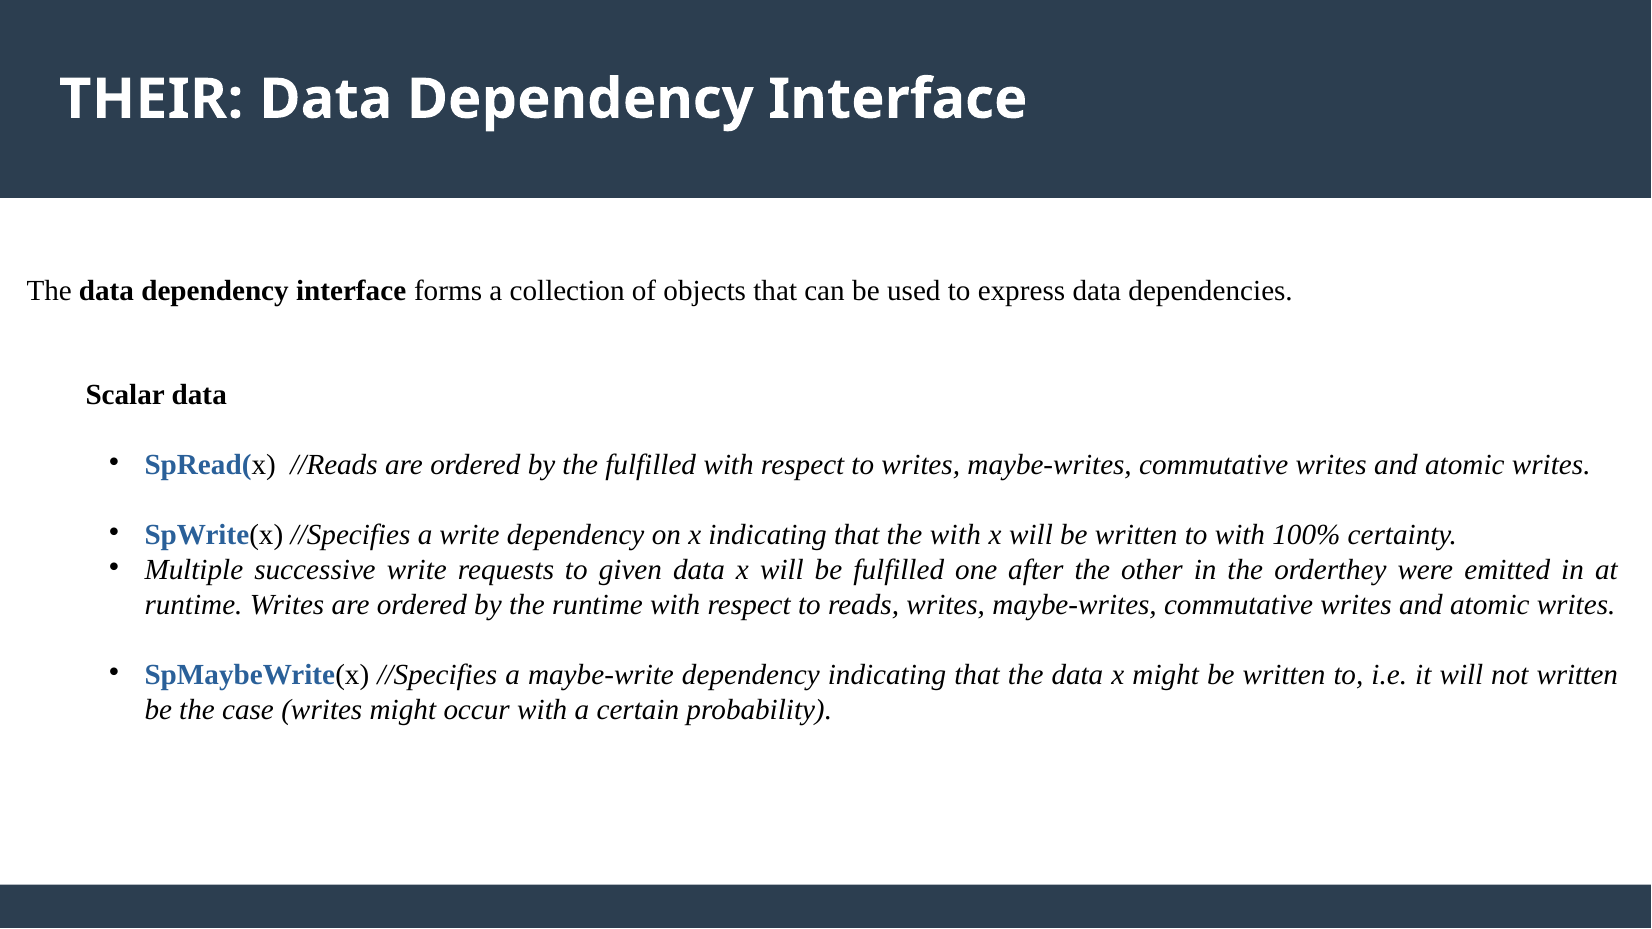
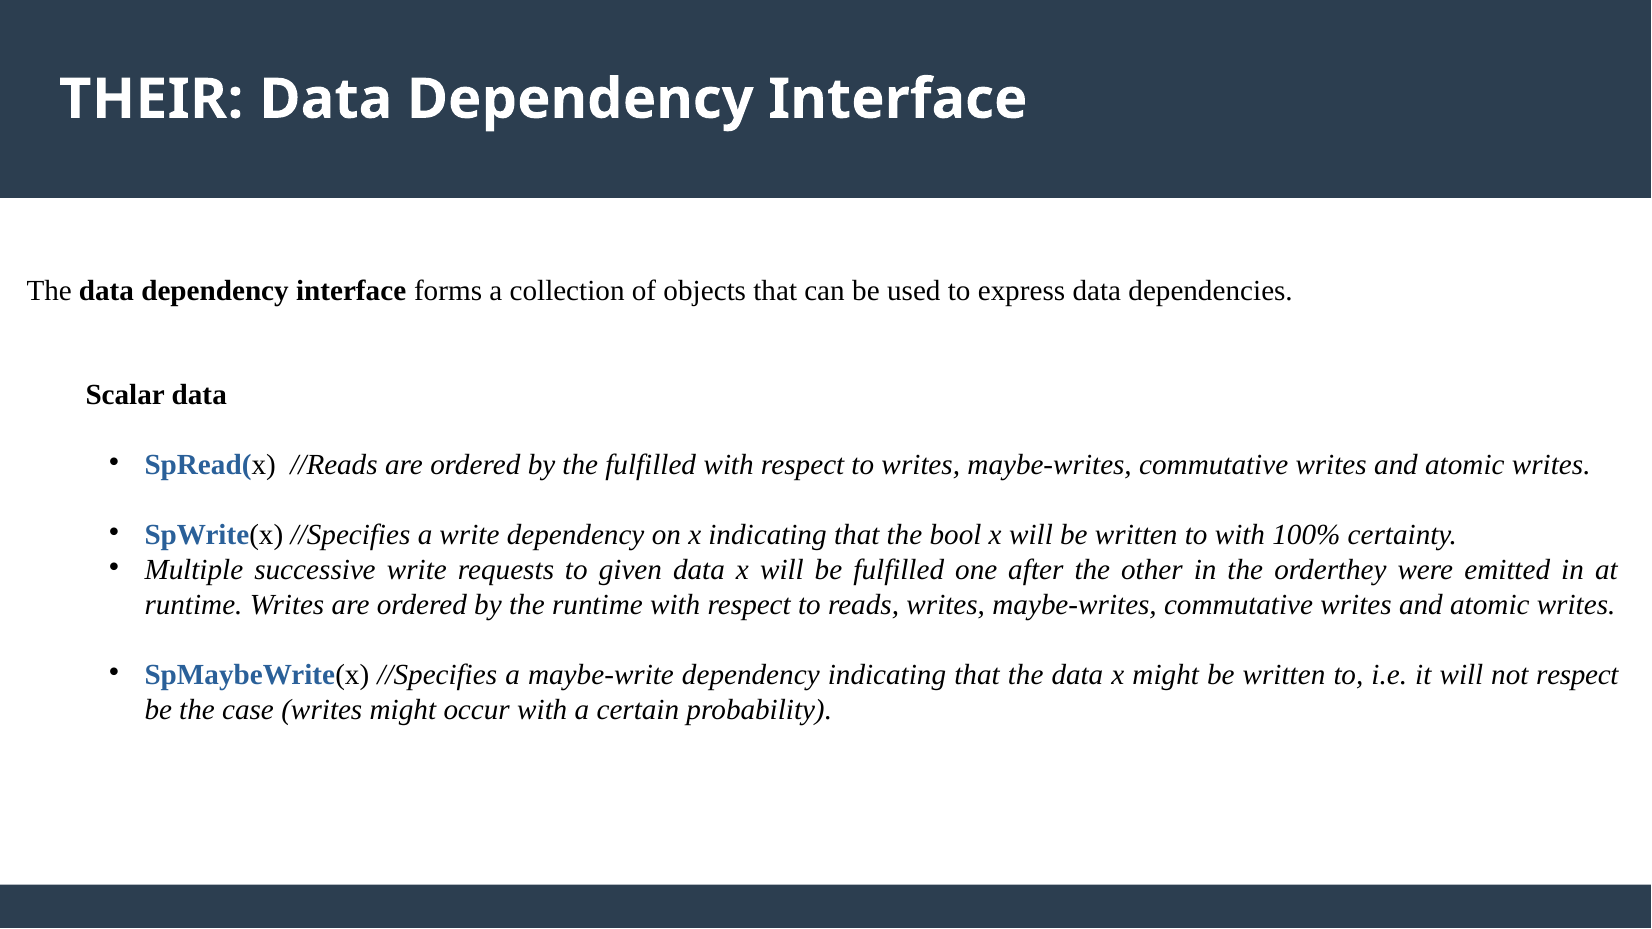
the with: with -> bool (956, 535)
not written: written -> respect (1577, 675)
